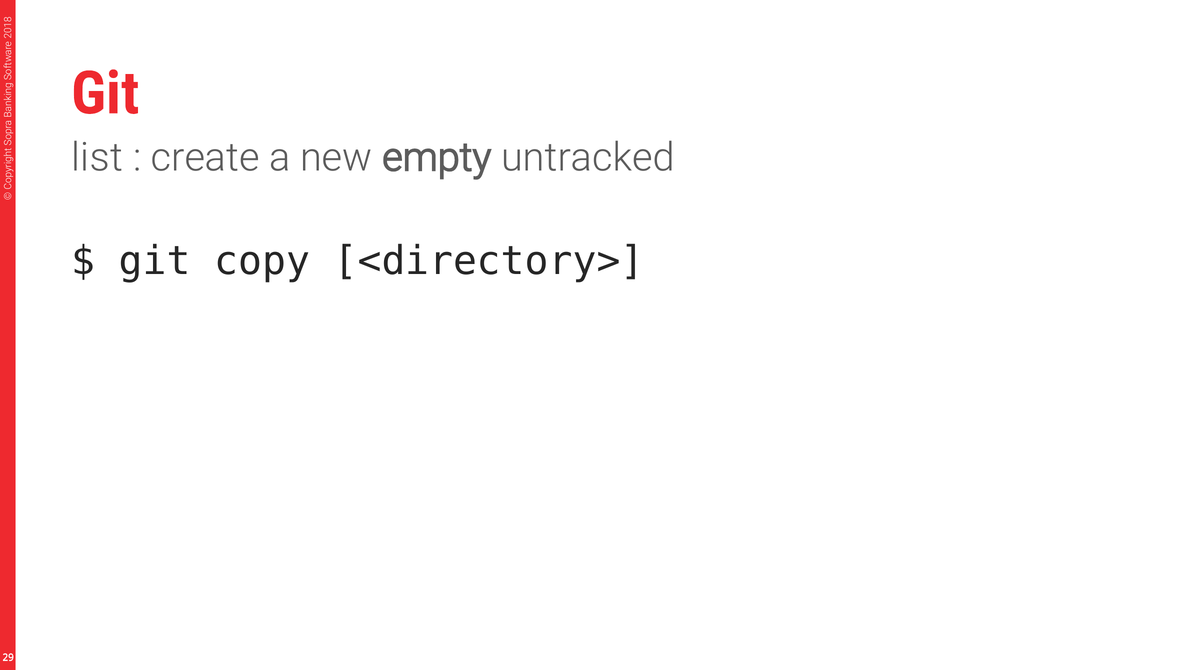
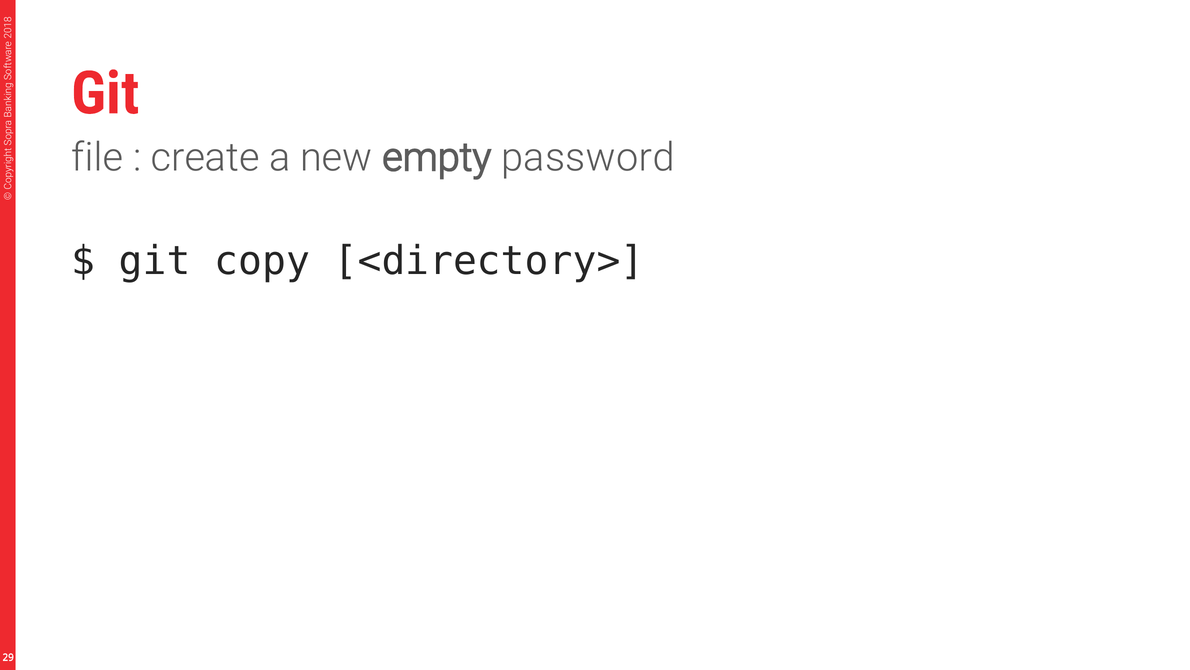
list: list -> file (97, 157)
untracked: untracked -> password (588, 157)
